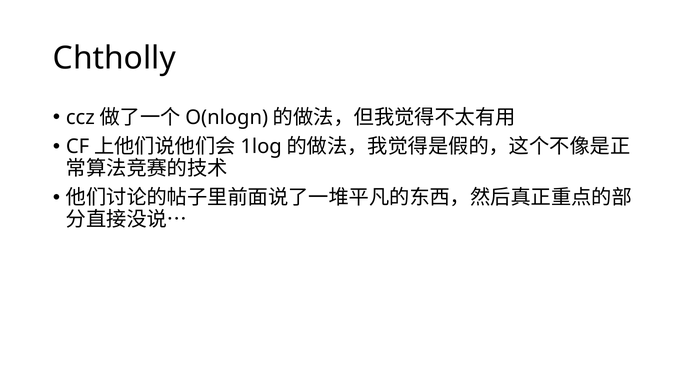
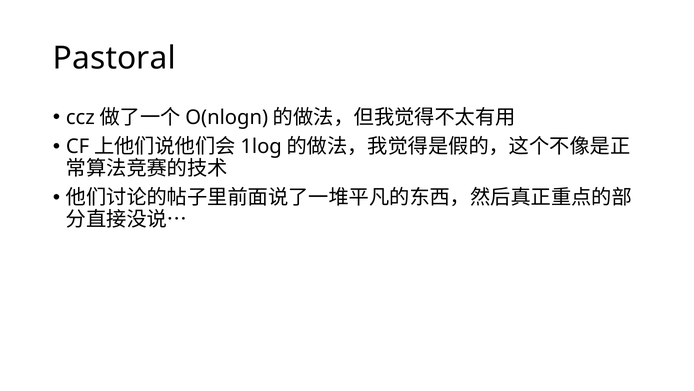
Chtholly: Chtholly -> Pastoral (114, 58)
